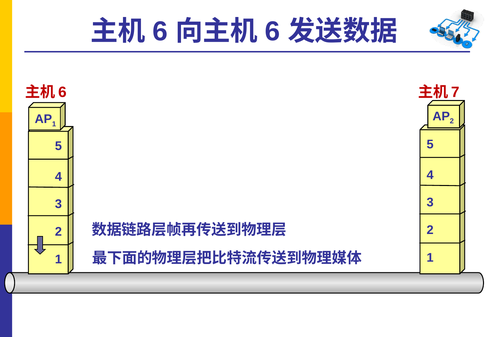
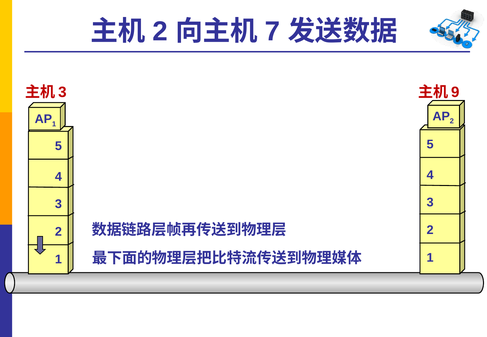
6: 6 -> 2 (160, 31)
6: 6 -> 7 (272, 31)
6: 6 -> 3 (62, 92)
7: 7 -> 9 (455, 92)
